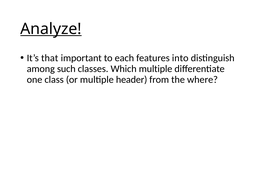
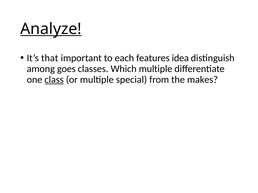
into: into -> idea (180, 58)
such: such -> goes (66, 69)
class underline: none -> present (54, 80)
header: header -> special (131, 80)
where: where -> makes (202, 80)
